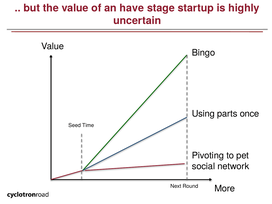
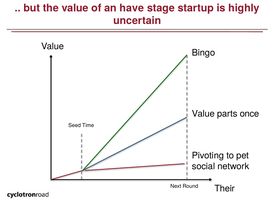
Using: Using -> Value (203, 114)
More: More -> Their (225, 189)
